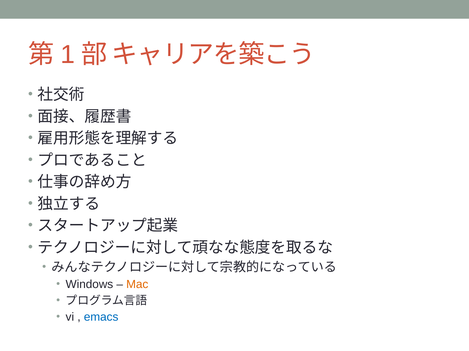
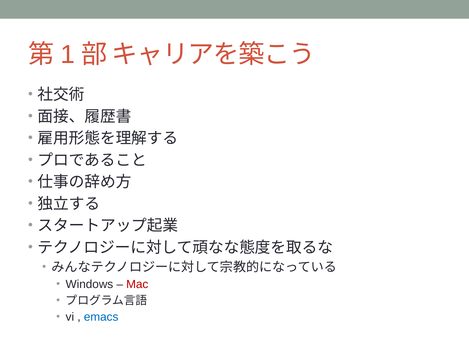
Mac colour: orange -> red (137, 285)
